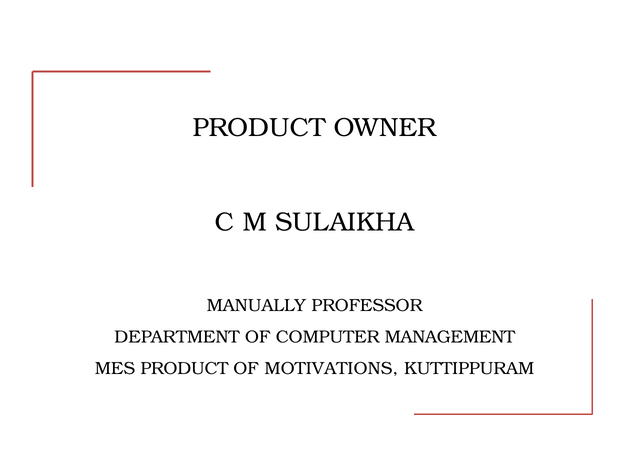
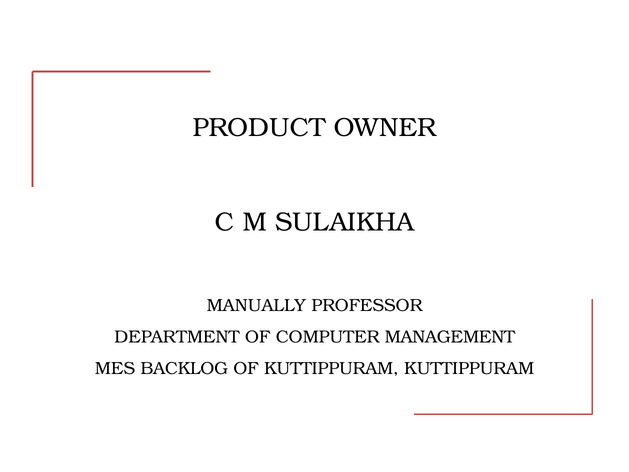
MES PRODUCT: PRODUCT -> BACKLOG (184, 368)
OF MOTIVATIONS: MOTIVATIONS -> KUTTIPPURAM (331, 368)
